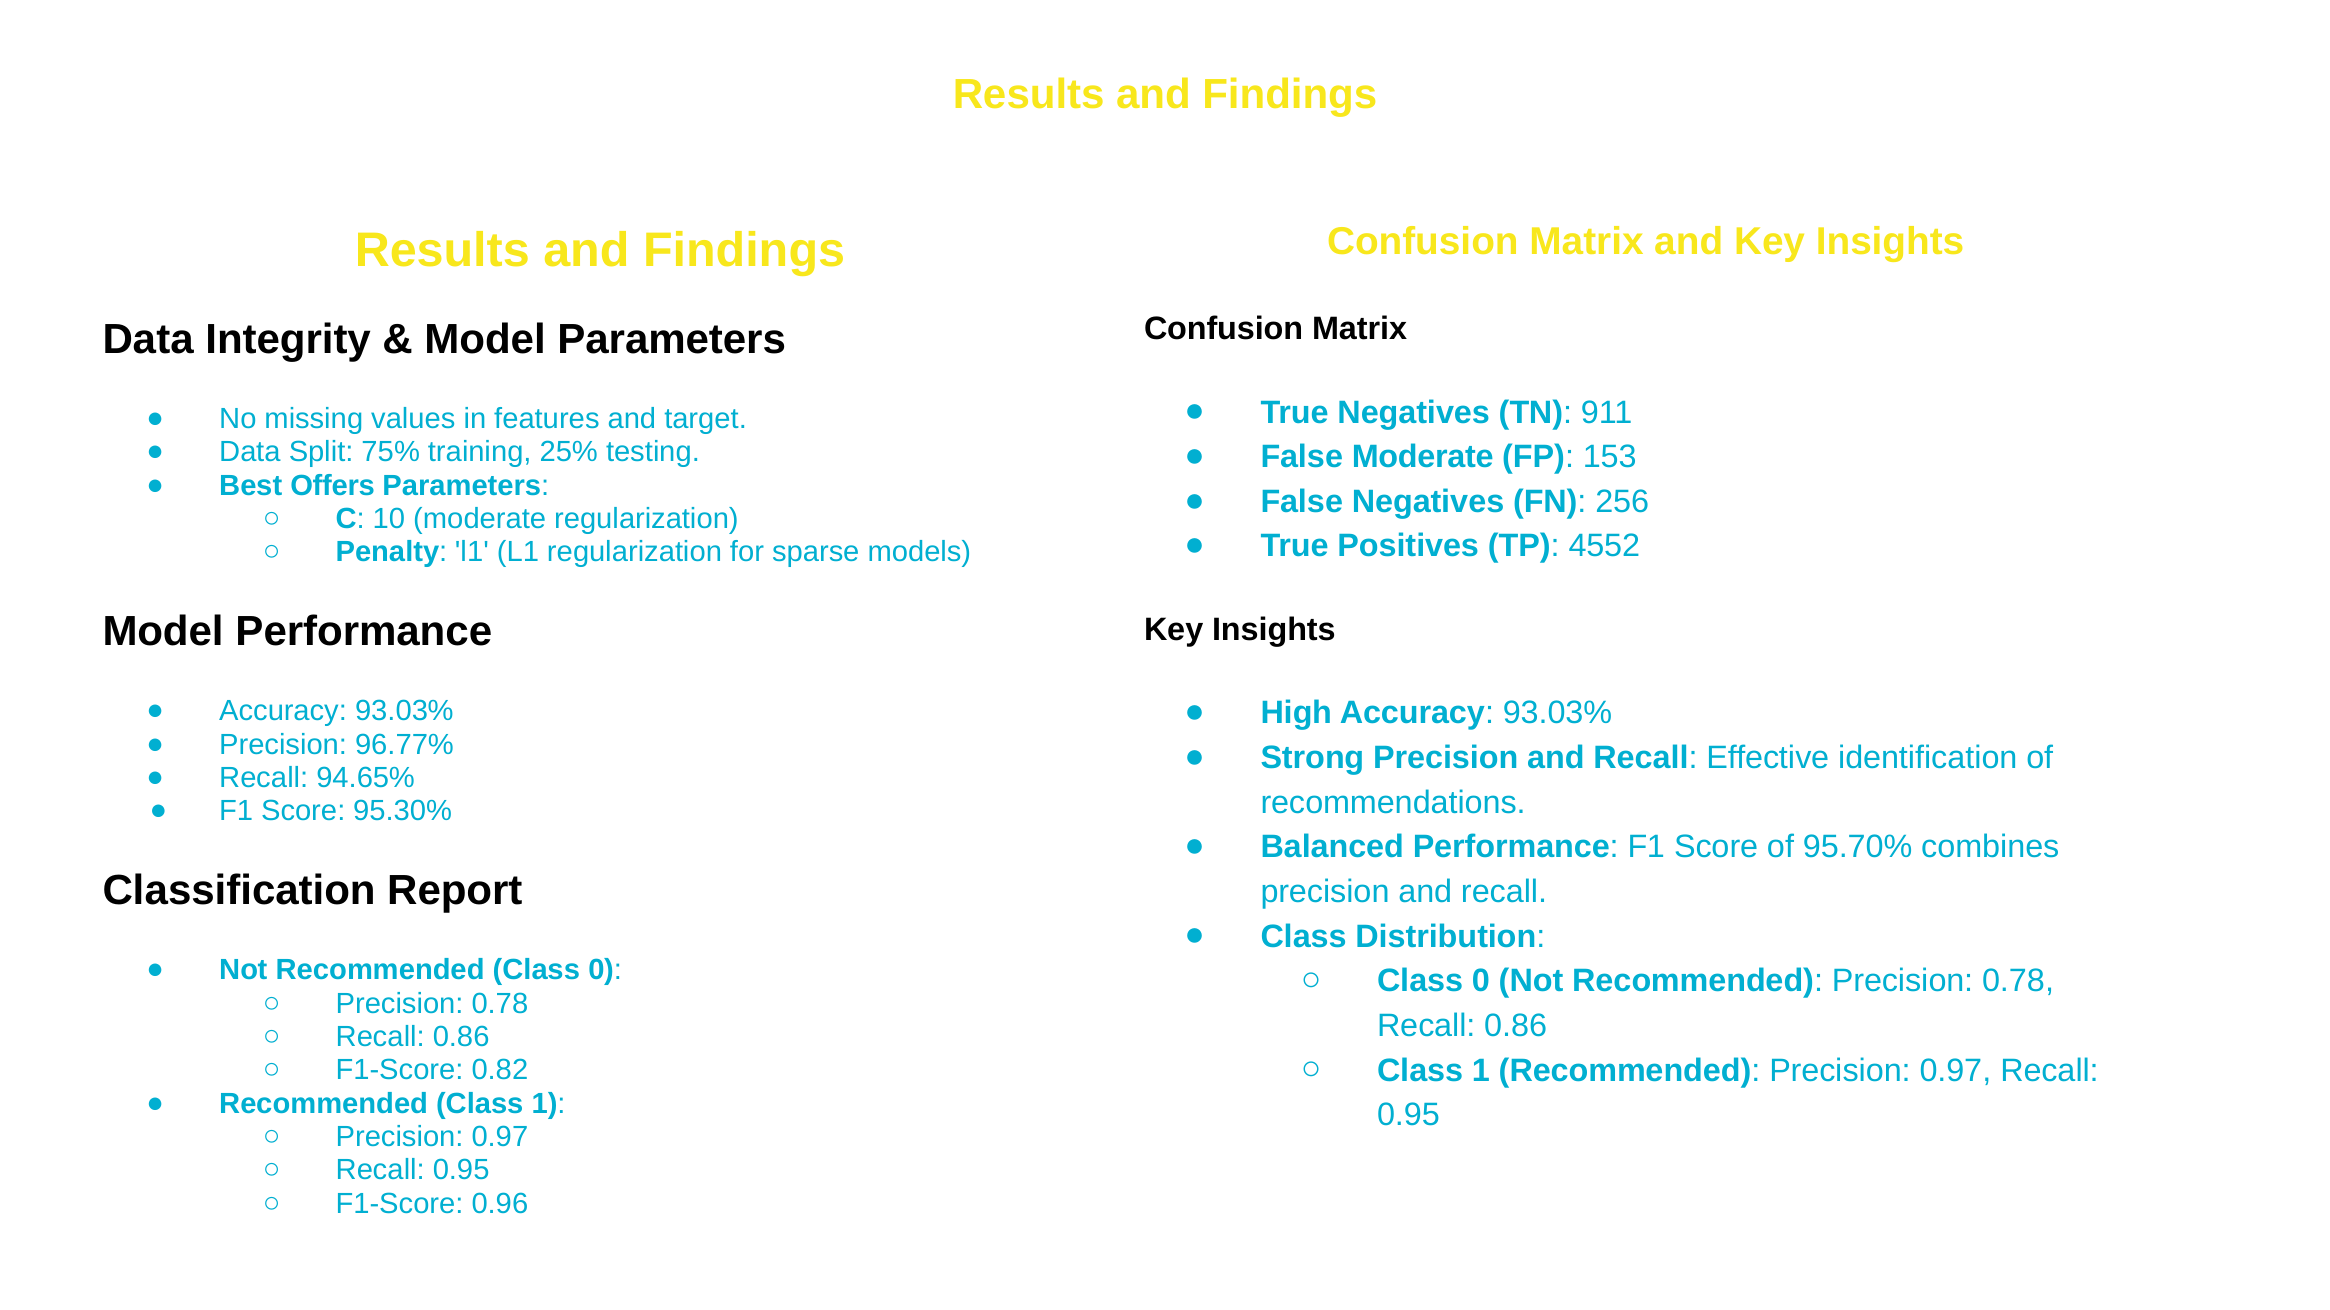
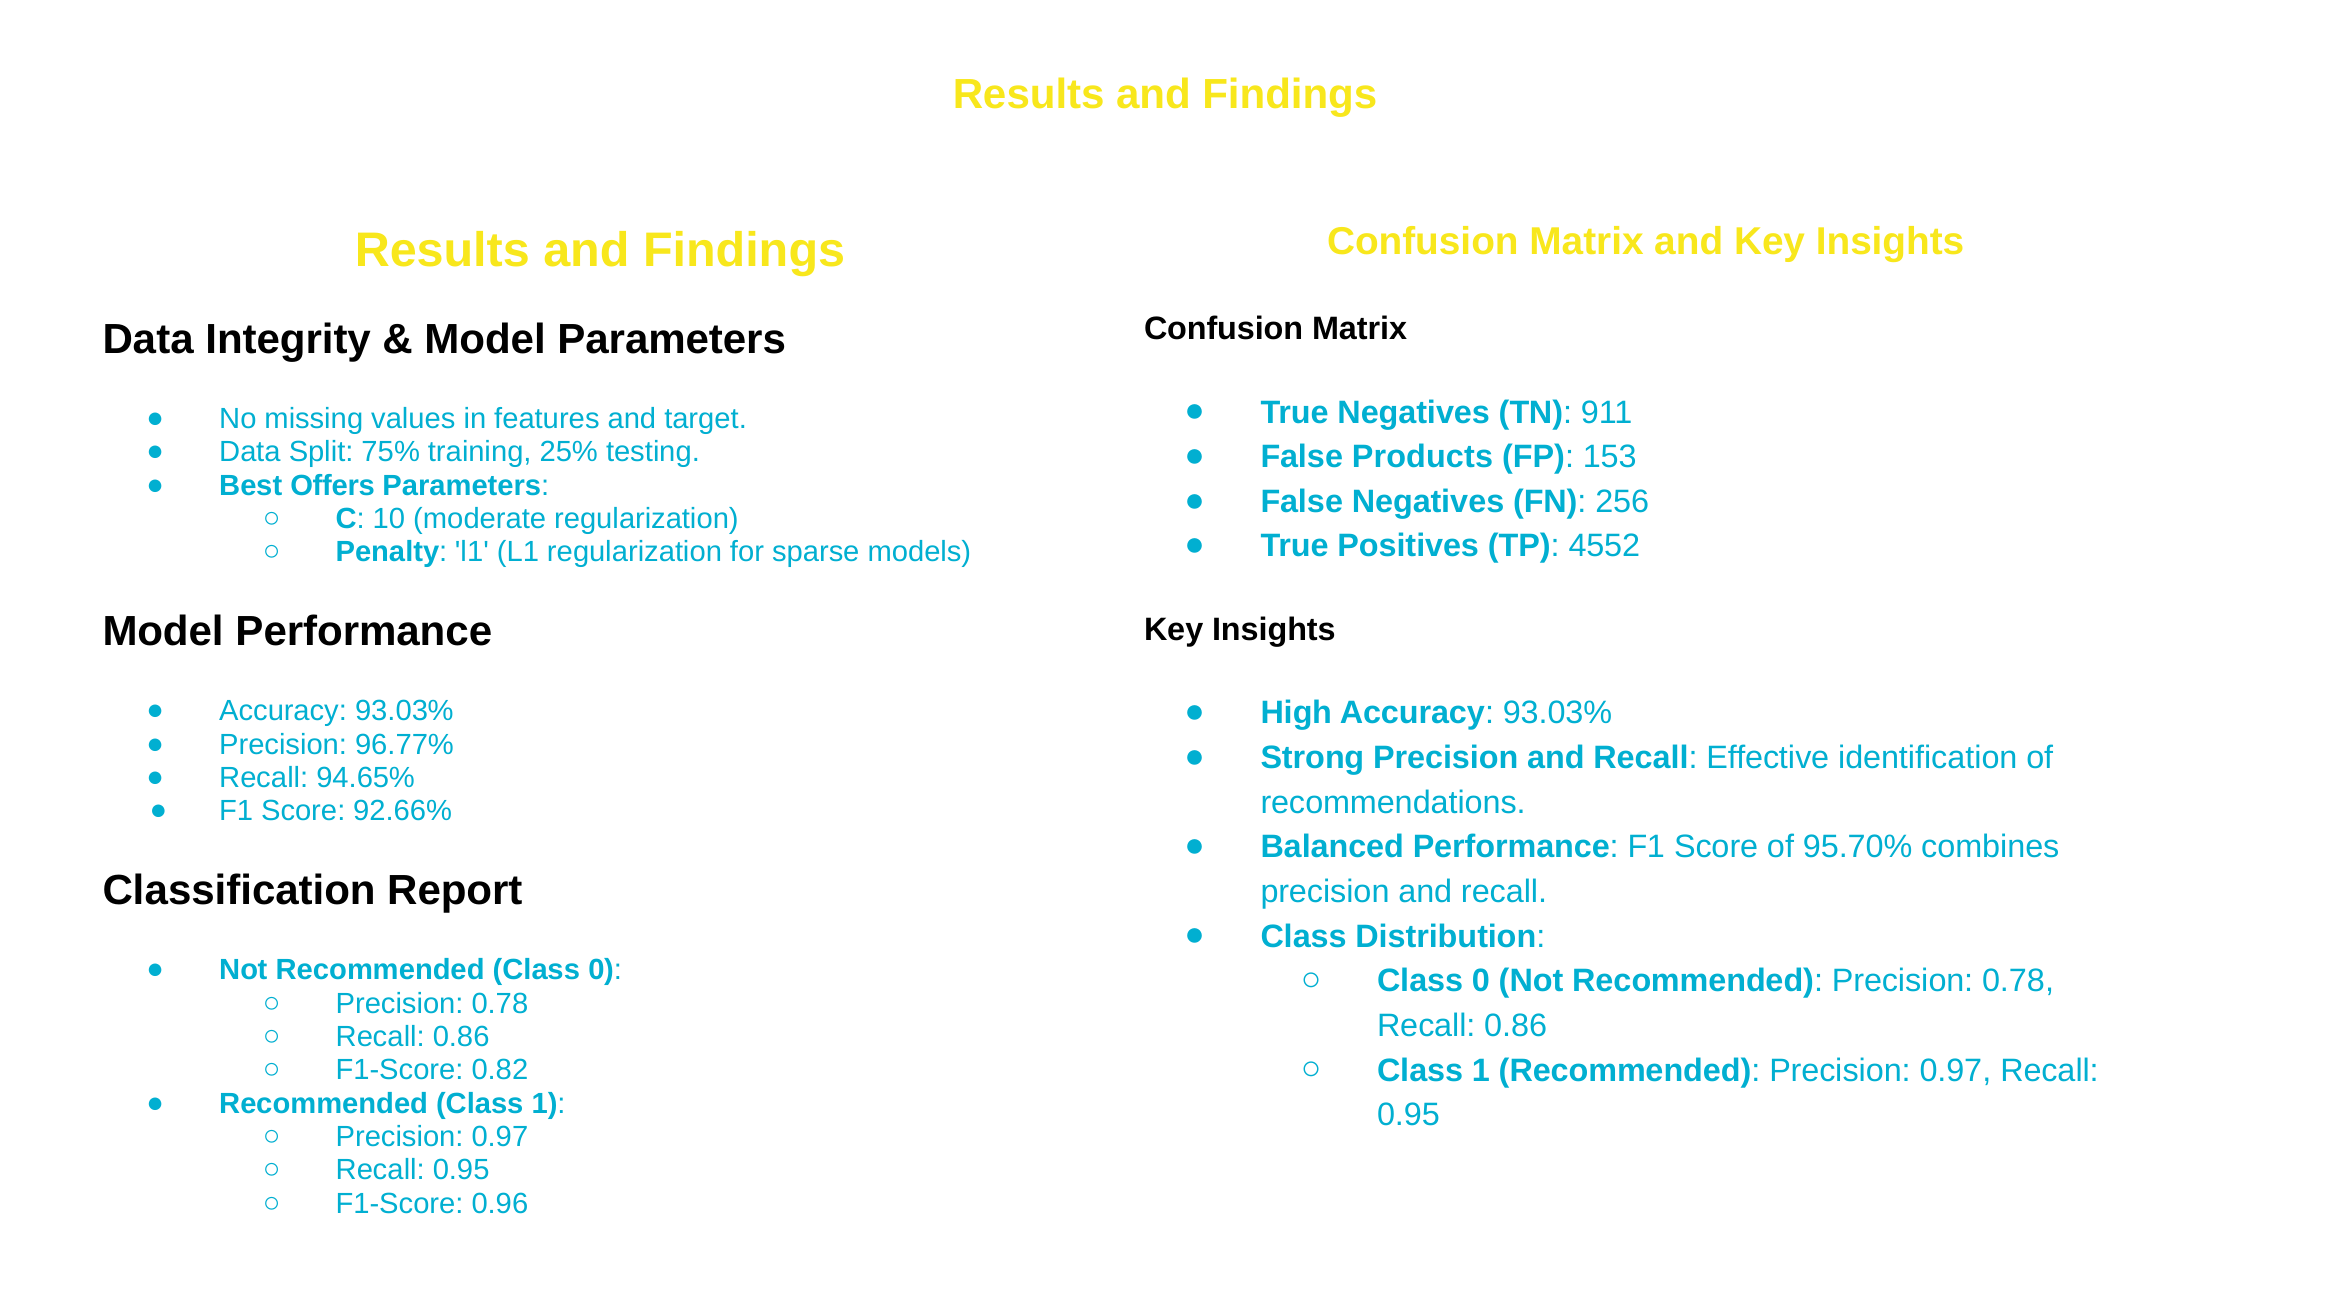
False Moderate: Moderate -> Products (1422, 457)
95.30%: 95.30% -> 92.66% (403, 812)
